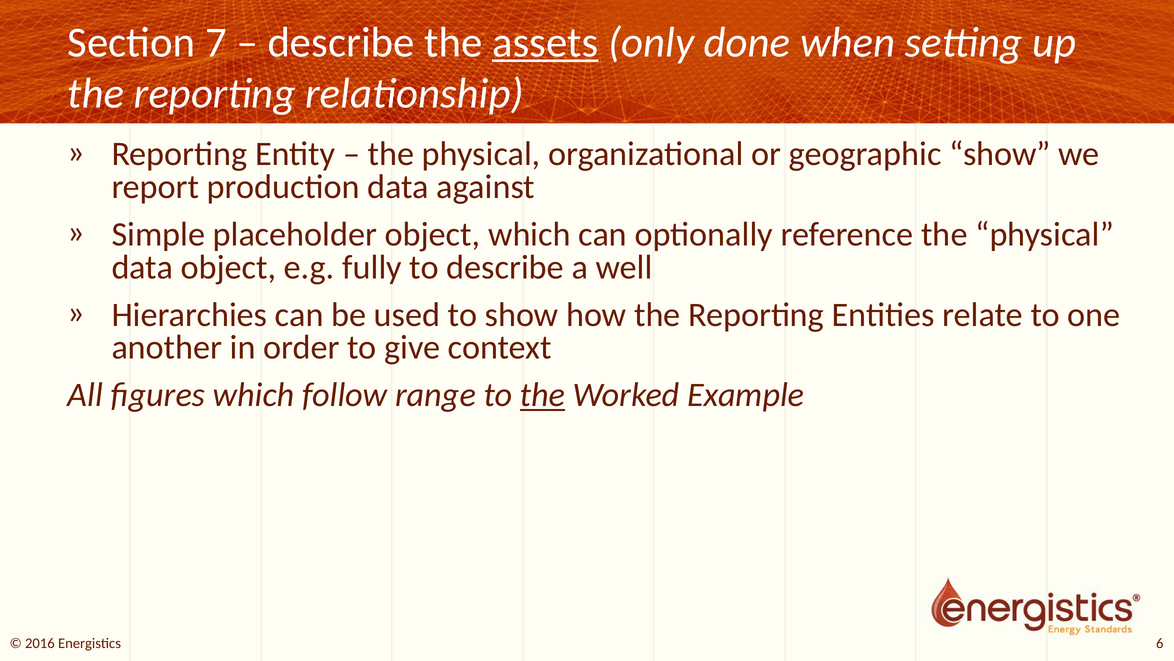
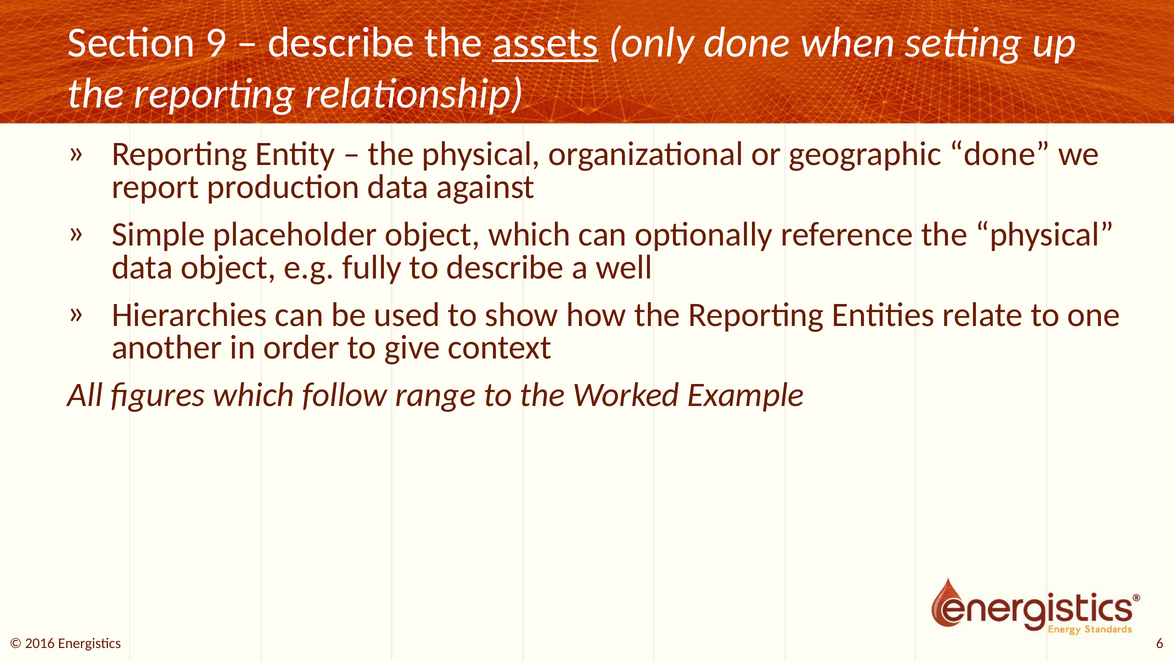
7: 7 -> 9 (216, 42)
geographic show: show -> done (1000, 154)
the underline: present -> none (543, 395)
